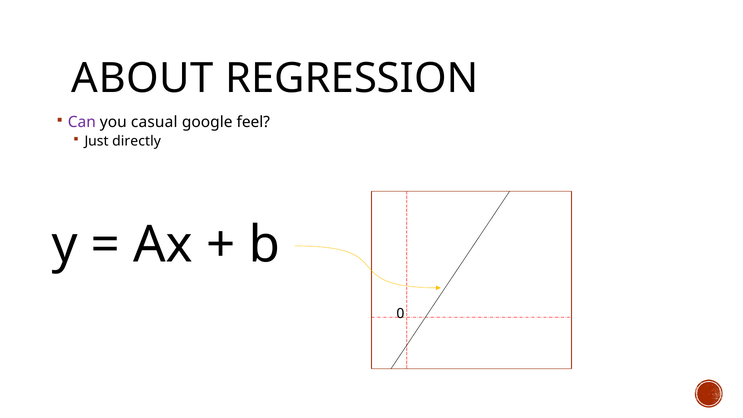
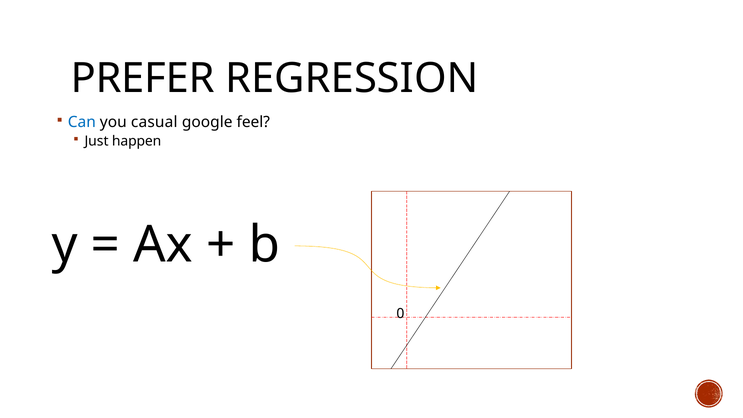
ABOUT: ABOUT -> PREFER (143, 78)
Can colour: purple -> blue (82, 122)
directly: directly -> happen (137, 141)
